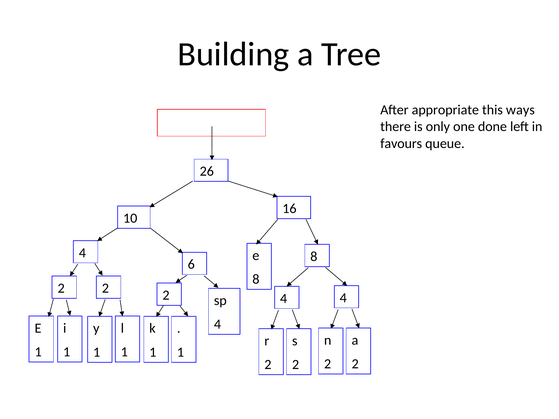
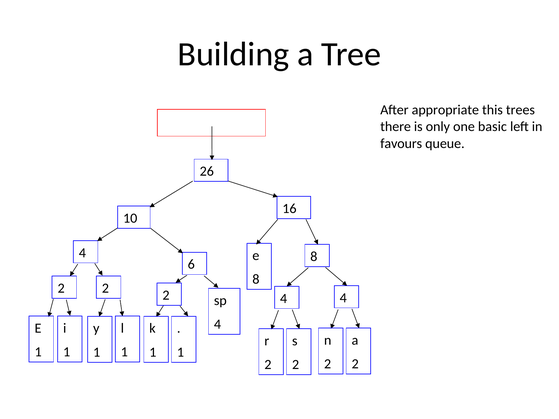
ways: ways -> trees (520, 110)
done: done -> basic (492, 127)
